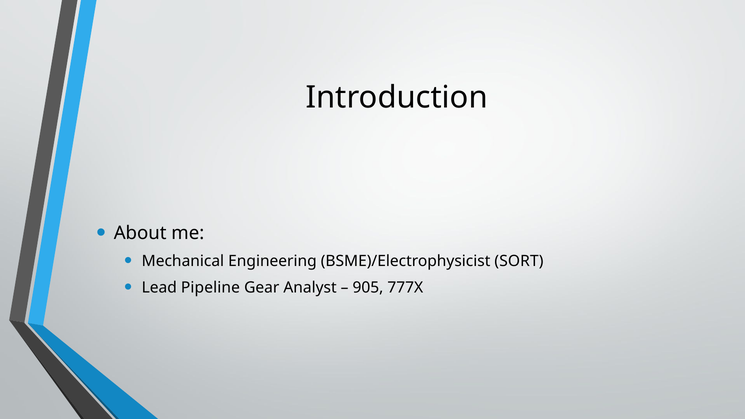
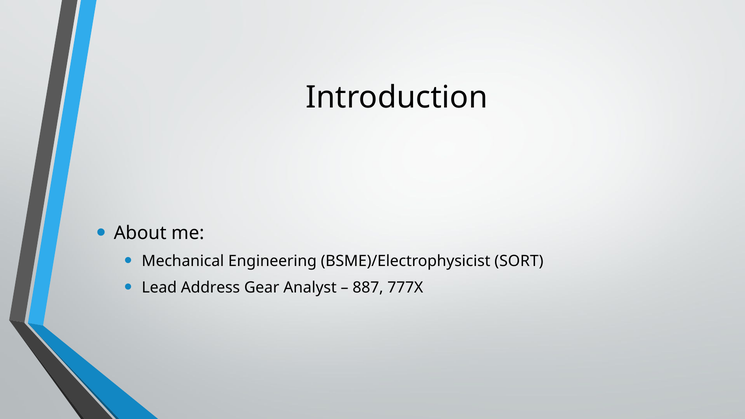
Pipeline: Pipeline -> Address (210, 288)
905: 905 -> 887 (368, 288)
